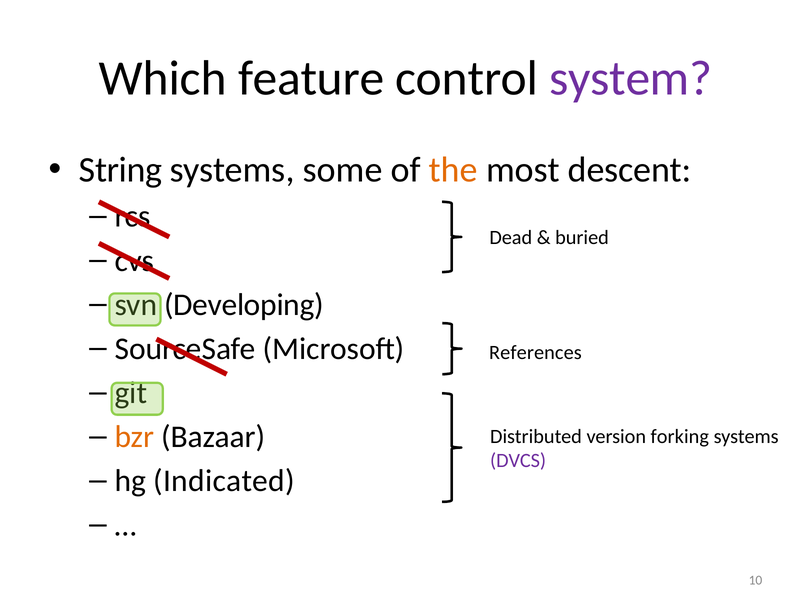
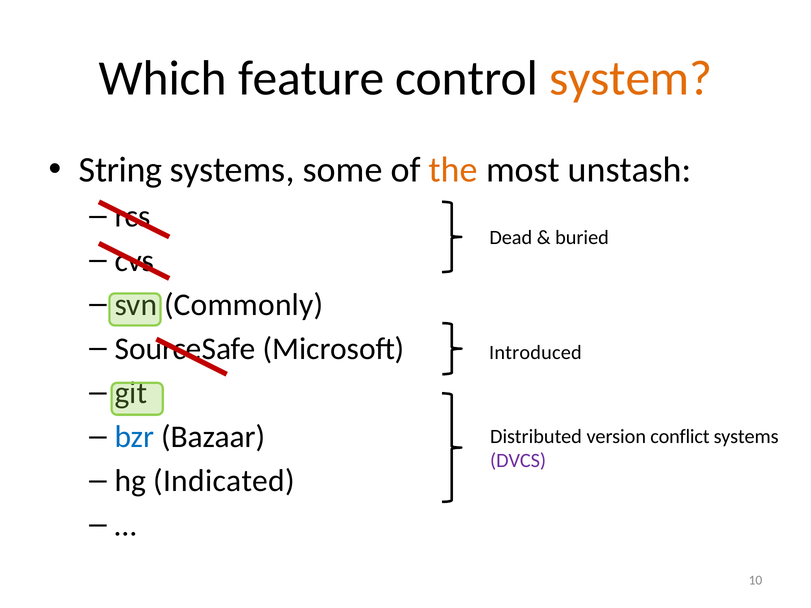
system colour: purple -> orange (631, 79)
descent: descent -> unstash (630, 170)
Developing: Developing -> Commonly (244, 305)
References: References -> Introduced (535, 353)
bzr colour: orange -> blue (134, 437)
forking: forking -> conflict (680, 437)
